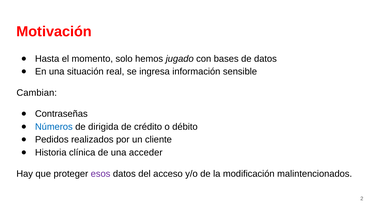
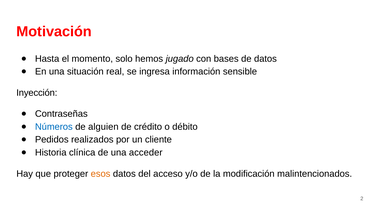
Cambian: Cambian -> Inyección (37, 92)
dirigida: dirigida -> alguien (103, 126)
esos colour: purple -> orange (101, 173)
